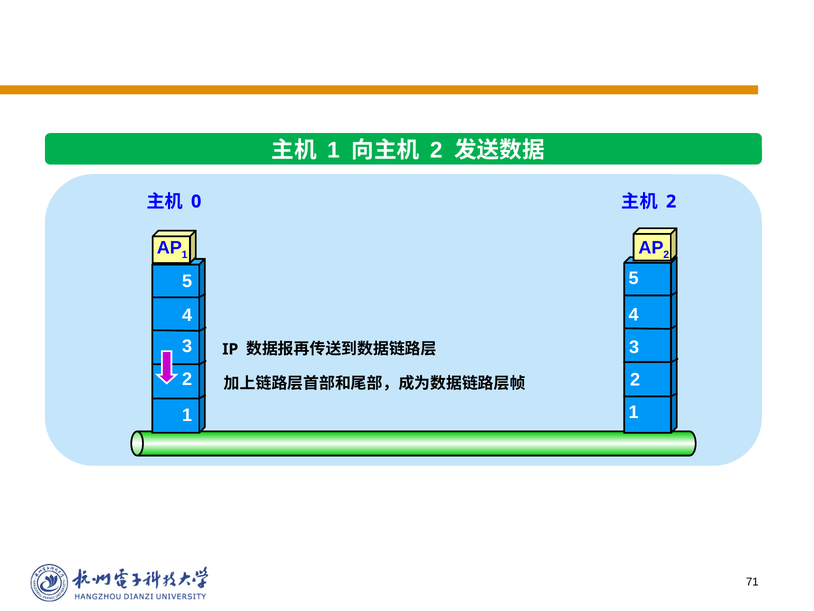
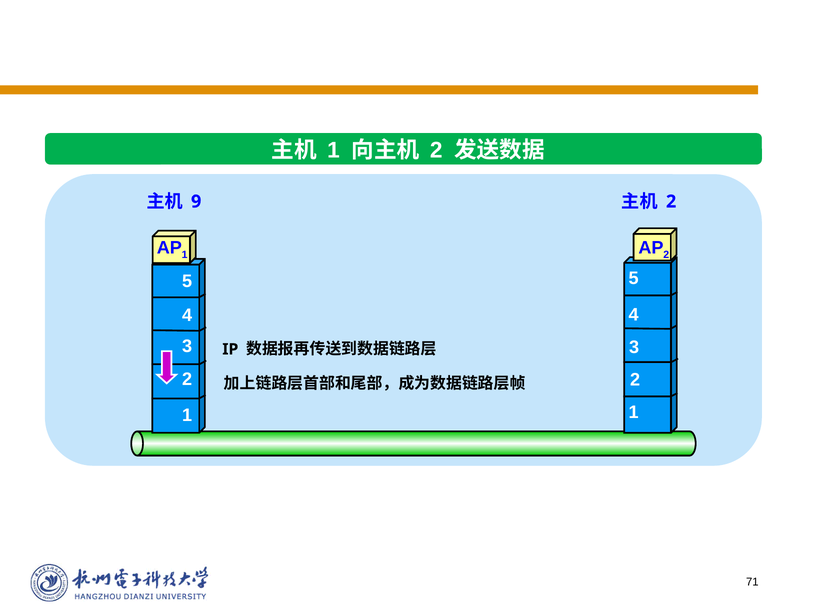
0: 0 -> 9 (196, 201)
